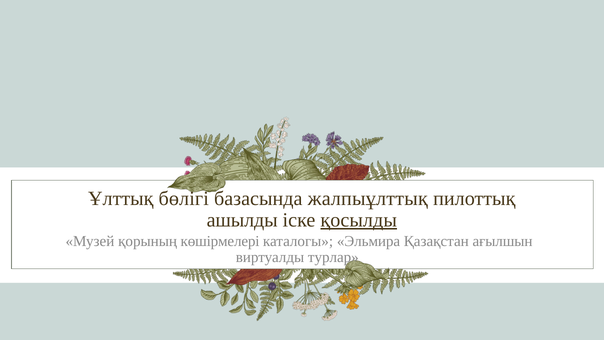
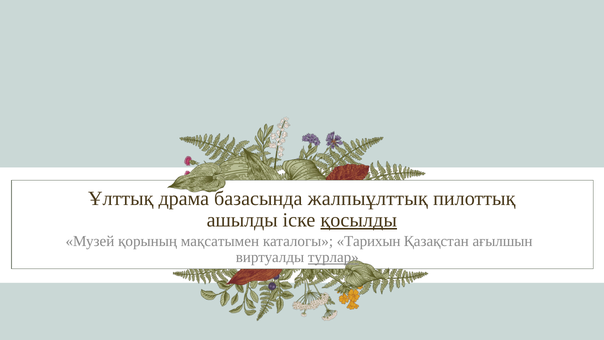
бөлігі: бөлігі -> драма (184, 198)
көшірмелері: көшірмелері -> мақсатымен (220, 241)
Эльмира: Эльмира -> Тарихын (369, 241)
турлар underline: none -> present (333, 257)
